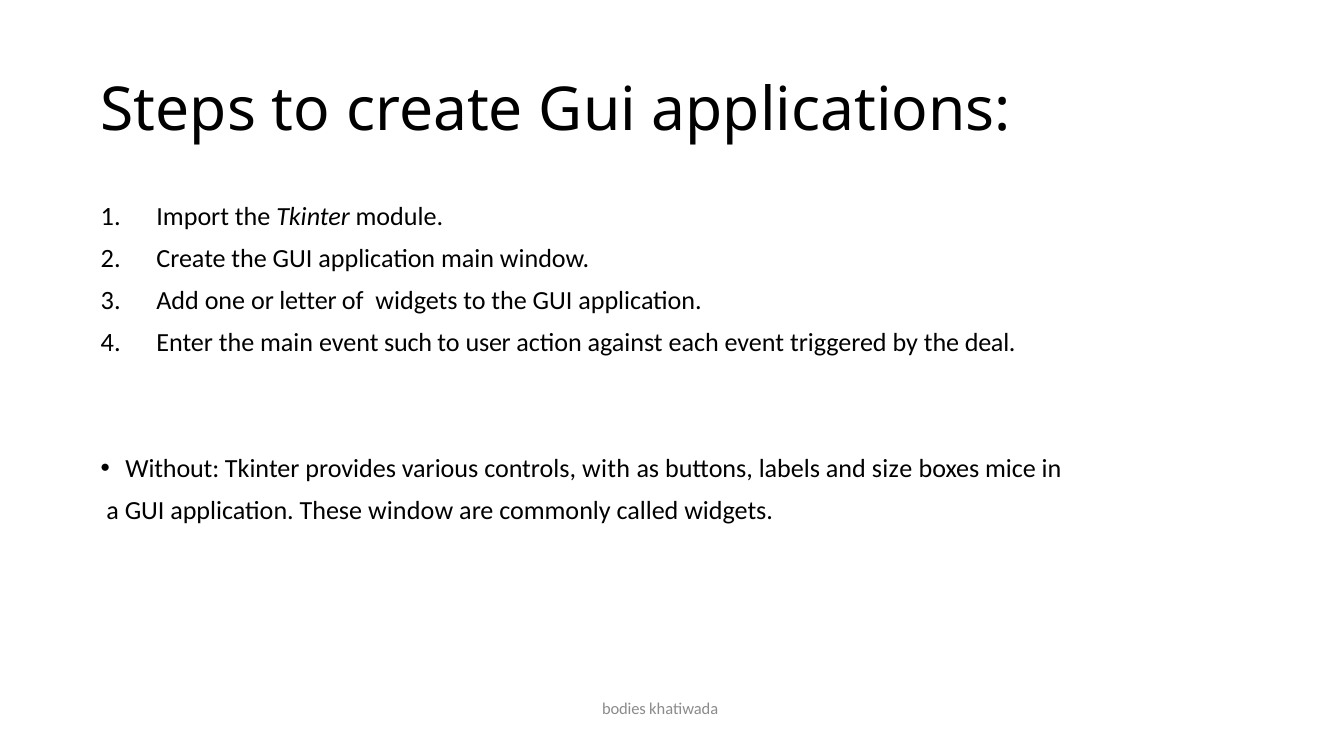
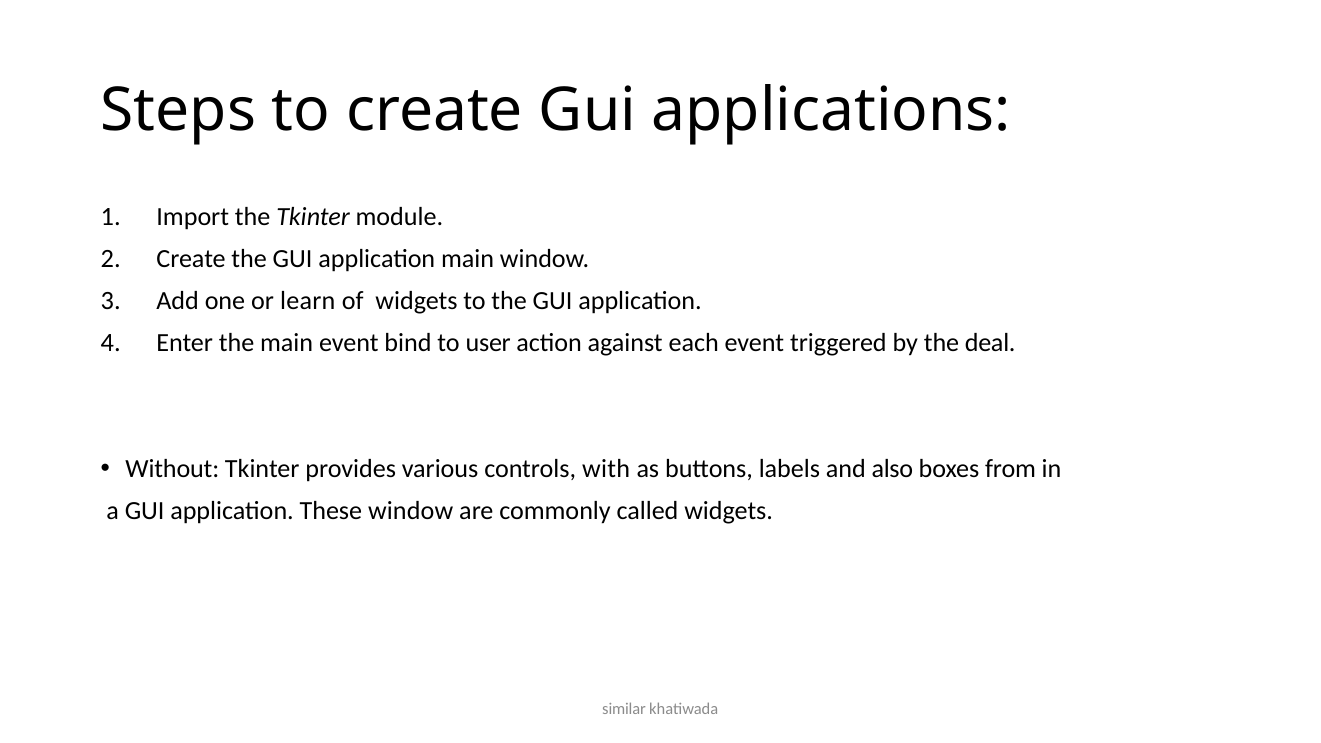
letter: letter -> learn (308, 301)
such: such -> bind (408, 343)
size: size -> also (892, 469)
mice: mice -> from (1011, 469)
bodies: bodies -> similar (624, 709)
